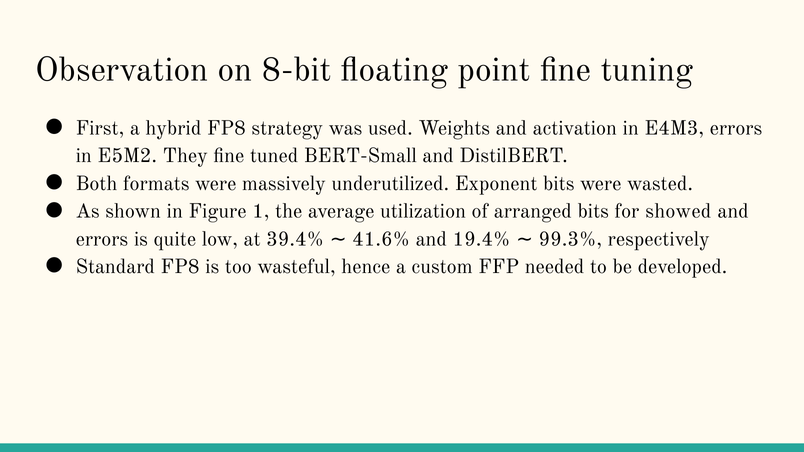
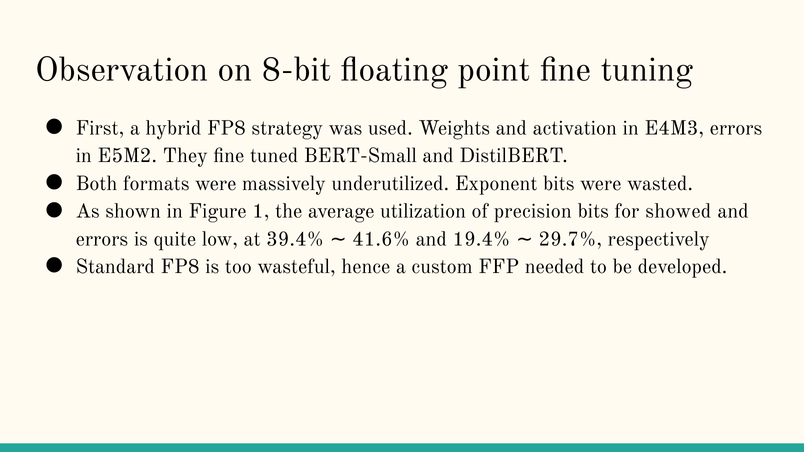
arranged: arranged -> precision (533, 211)
99.3%: 99.3% -> 29.7% (570, 239)
